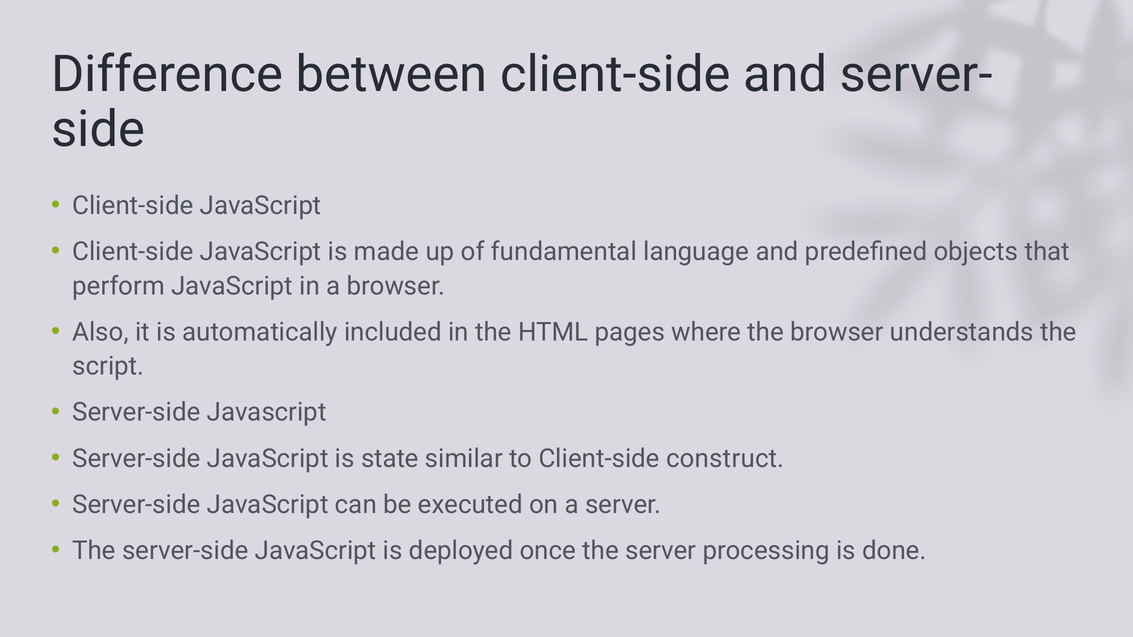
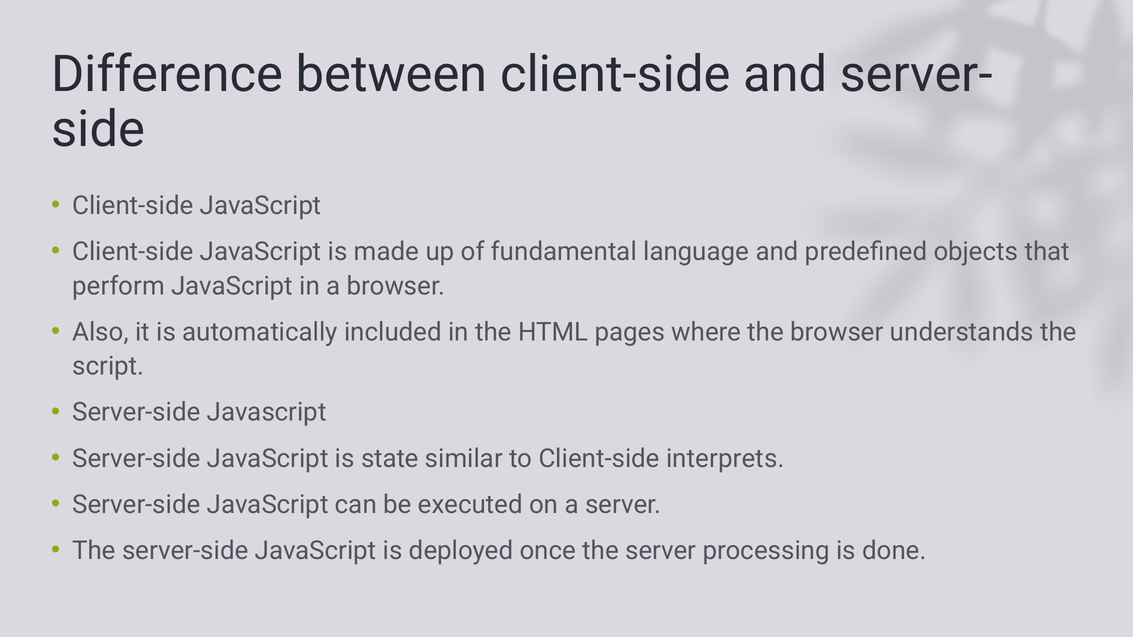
construct: construct -> interprets (725, 459)
